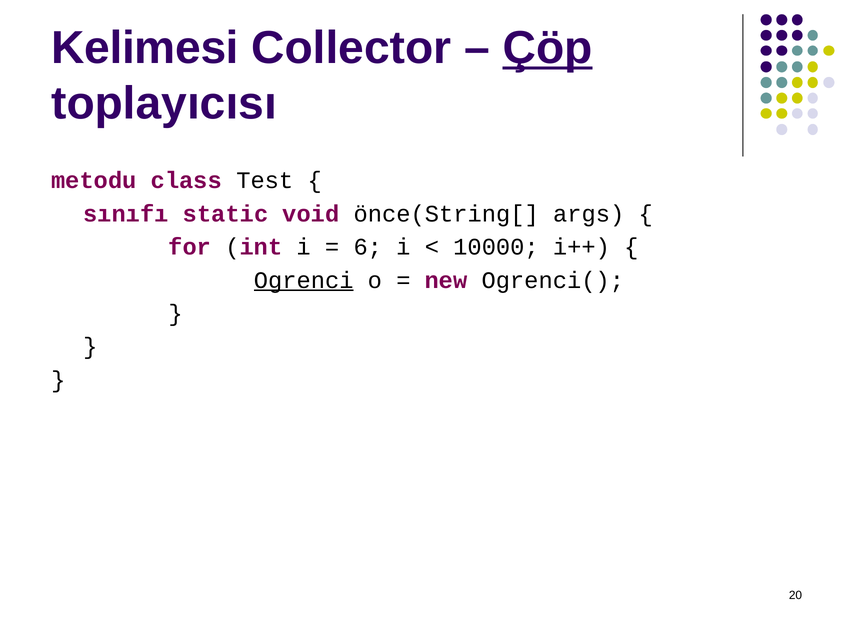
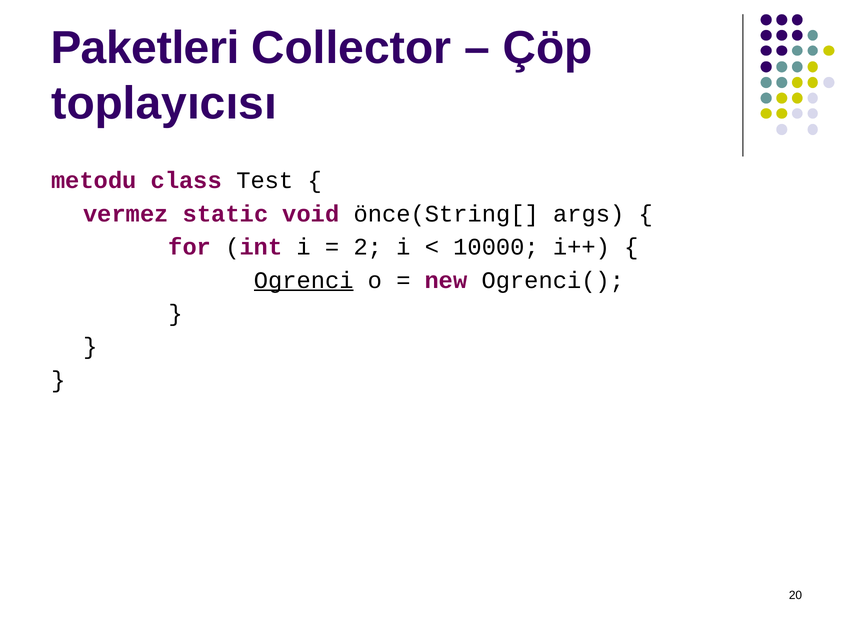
Kelimesi: Kelimesi -> Paketleri (145, 48)
Çöp underline: present -> none (548, 48)
sınıfı: sınıfı -> vermez (126, 214)
6: 6 -> 2 (368, 247)
